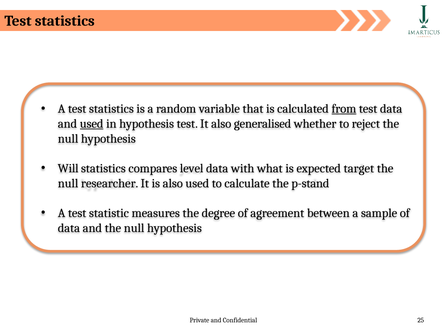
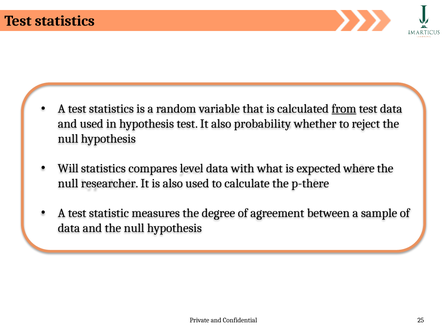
used underline: present -> none (92, 124)
generalised: generalised -> probability (263, 124)
target: target -> where (359, 168)
p-stand: p-stand -> p-there (310, 183)
